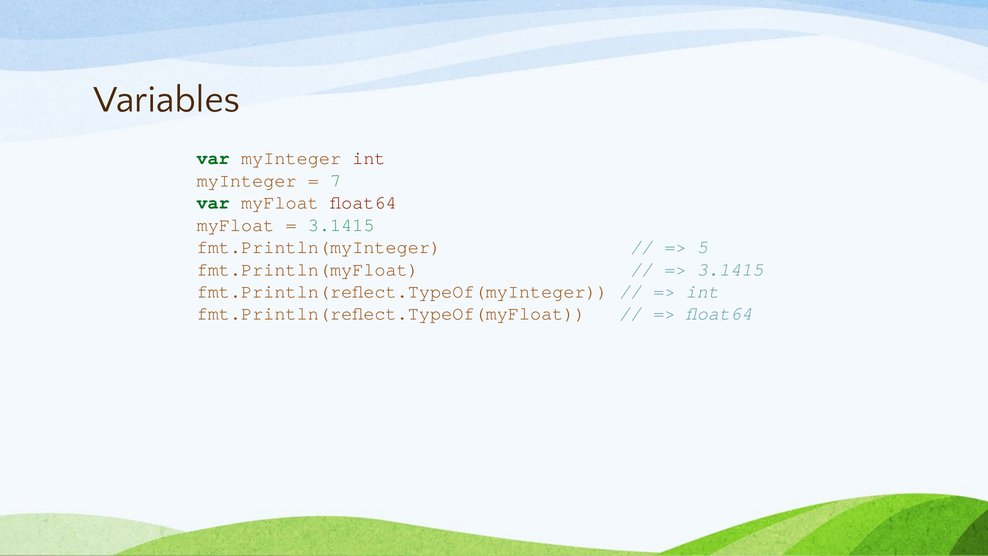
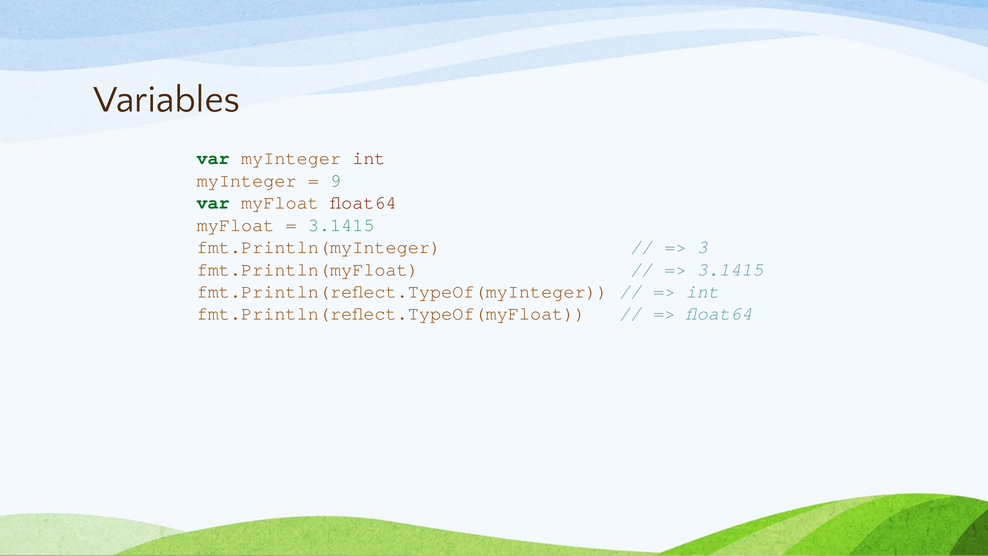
7: 7 -> 9 (336, 180)
5: 5 -> 3 (702, 247)
